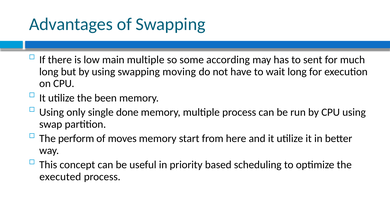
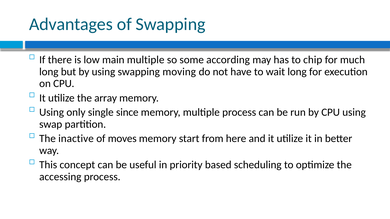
sent: sent -> chip (313, 60)
been: been -> array (106, 98)
done: done -> since (127, 113)
perform: perform -> inactive (76, 139)
executed: executed -> accessing (60, 177)
